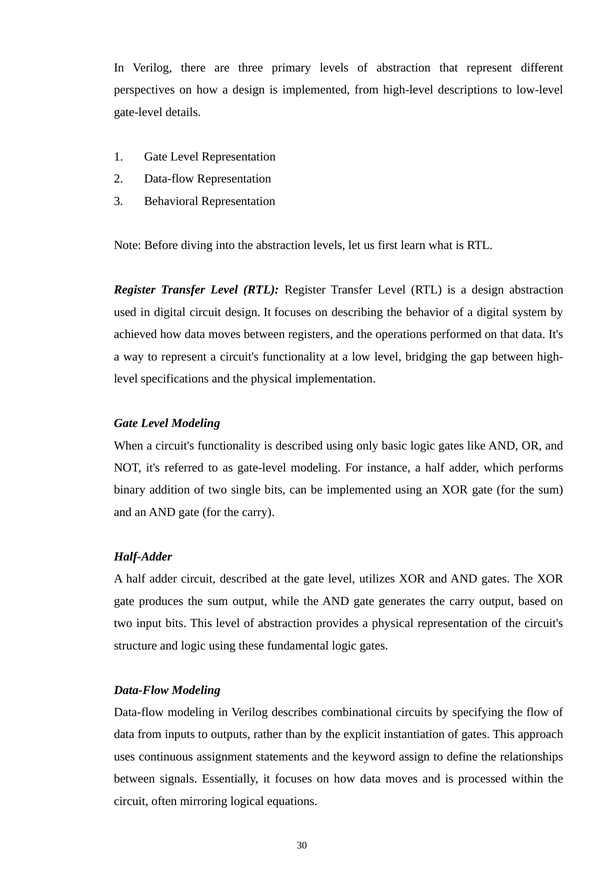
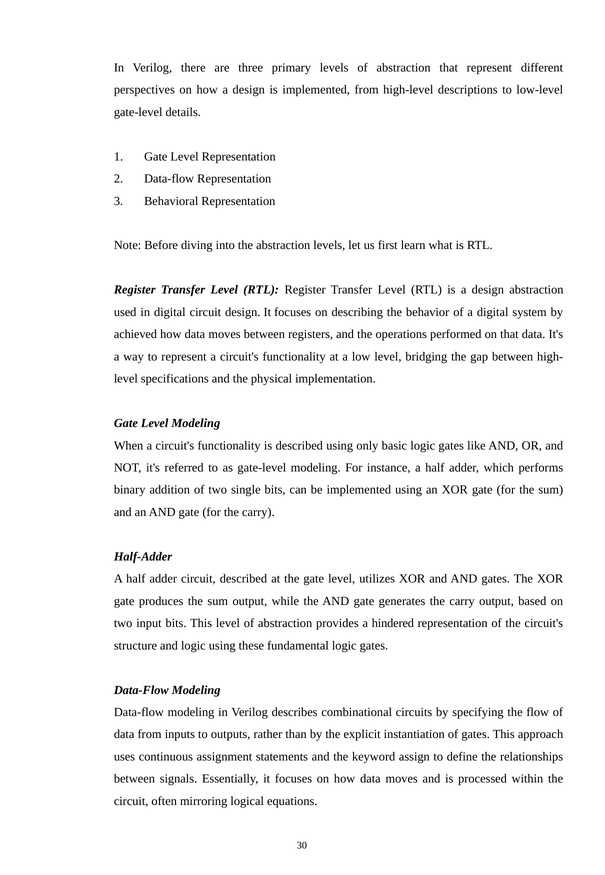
a physical: physical -> hindered (393, 622)
